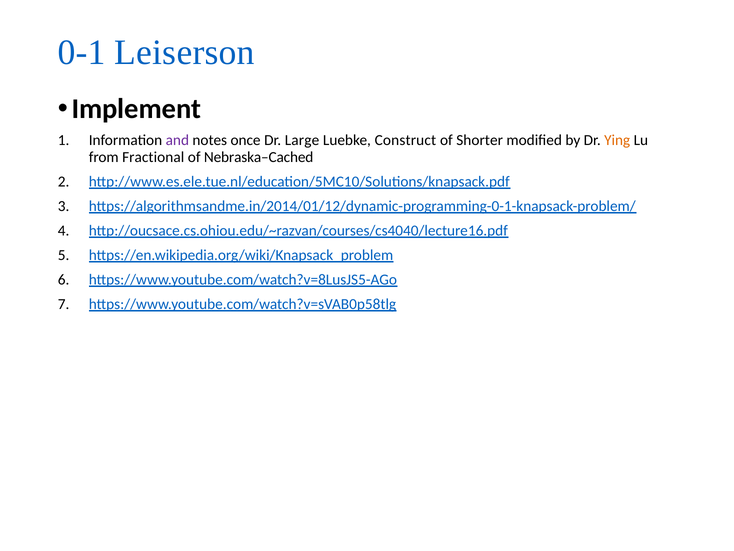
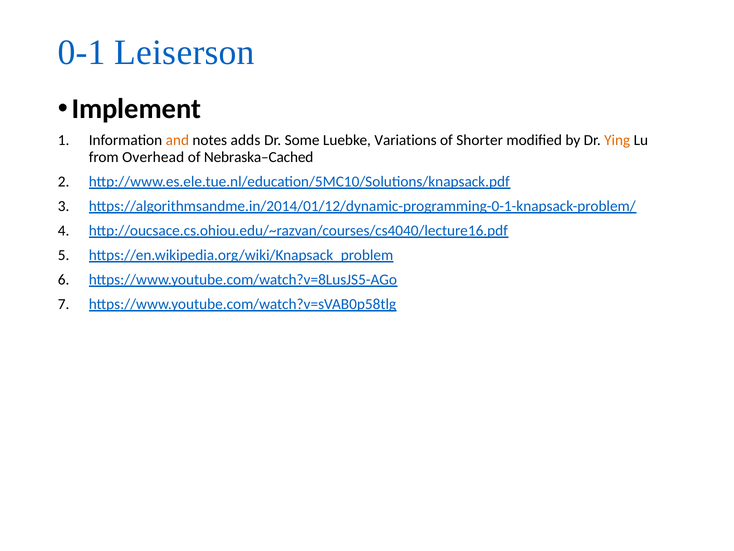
and colour: purple -> orange (177, 140)
once: once -> adds (245, 140)
Large: Large -> Some (302, 140)
Construct: Construct -> Variations (406, 140)
Fractional: Fractional -> Overhead (153, 157)
